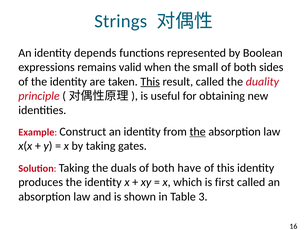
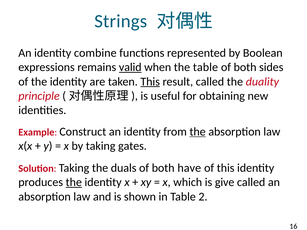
depends: depends -> combine (95, 53)
valid underline: none -> present (130, 67)
the small: small -> table (205, 67)
the underline: none -> present (74, 182)
first: first -> give (225, 182)
3: 3 -> 2 (203, 197)
